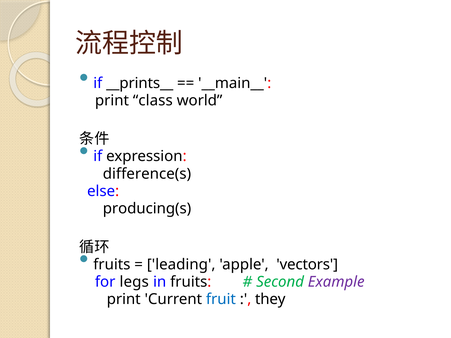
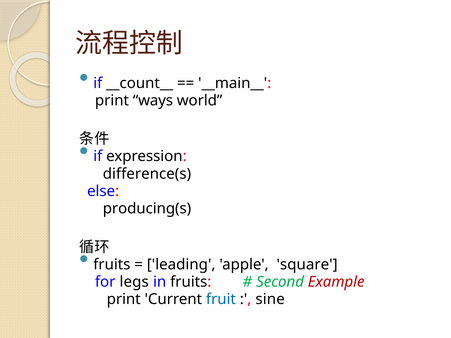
__prints__: __prints__ -> __count__ (140, 83)
class: class -> ways (153, 101)
vectors: vectors -> square (307, 265)
Example colour: purple -> red (336, 282)
they: they -> sine (270, 300)
